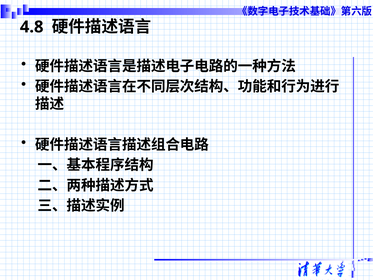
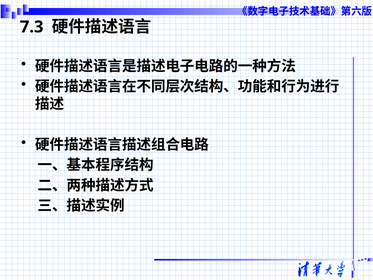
4.8: 4.8 -> 7.3 (32, 27)
